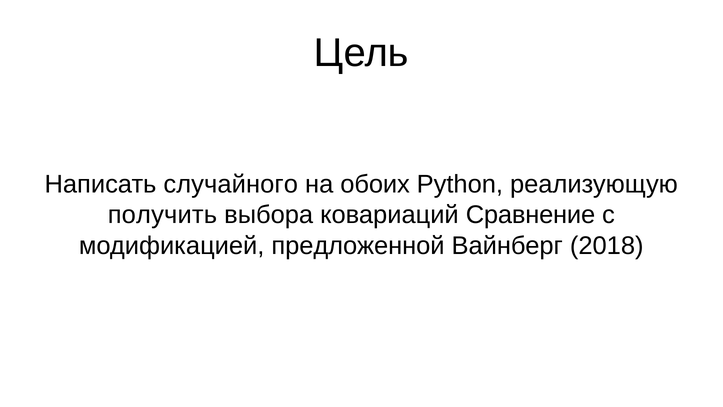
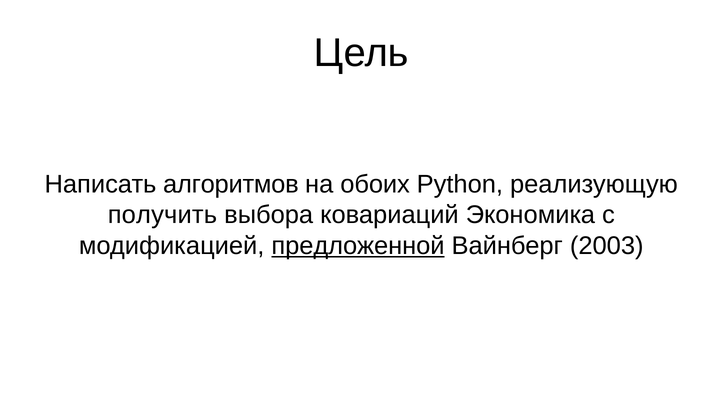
случайного: случайного -> алгоритмов (231, 184)
Сравнение: Сравнение -> Экономика (530, 215)
предложенной underline: none -> present (358, 245)
2018: 2018 -> 2003 (607, 245)
